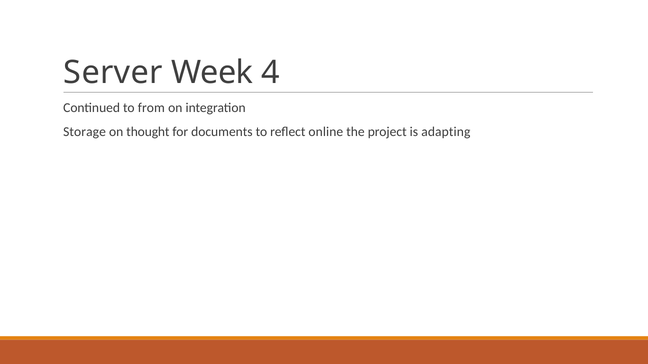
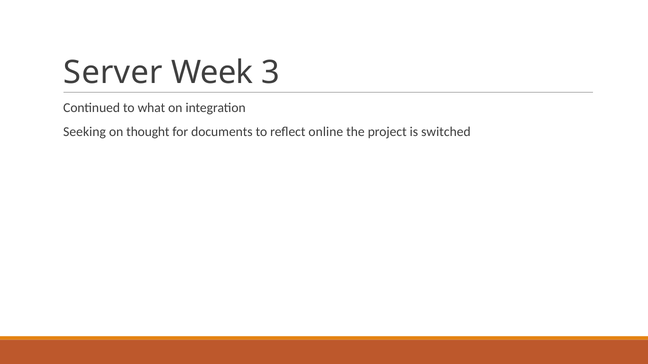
4: 4 -> 3 (270, 73)
from: from -> what (151, 108)
Storage: Storage -> Seeking (85, 132)
adapting: adapting -> switched (446, 132)
